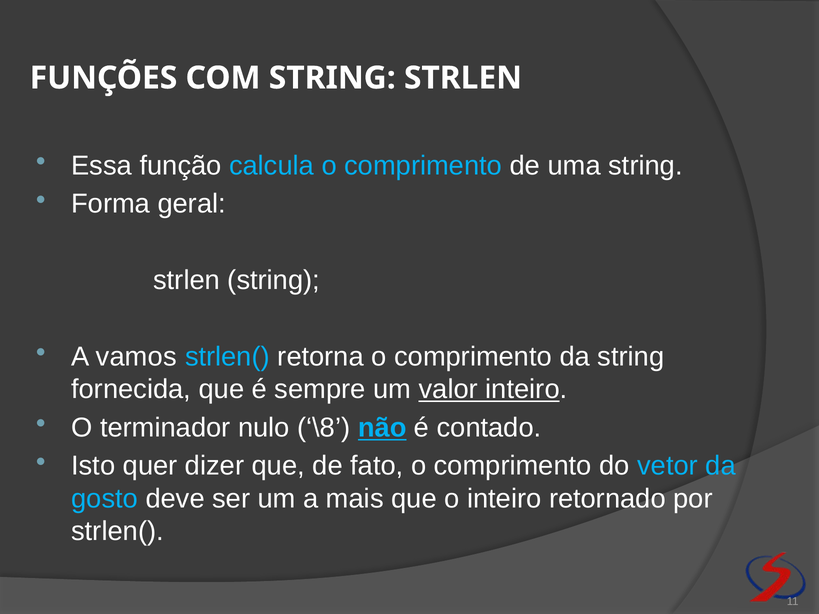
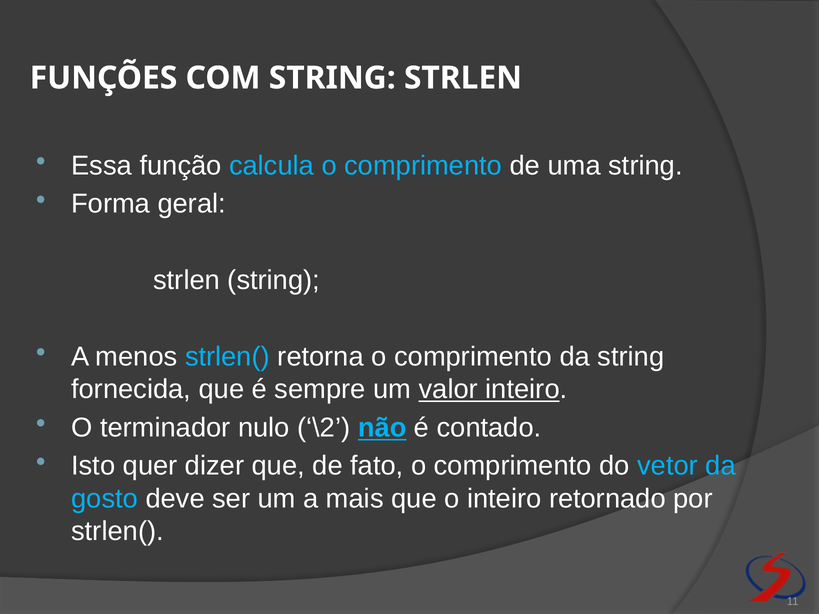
vamos: vamos -> menos (136, 357)
\8: \8 -> \2 (324, 428)
